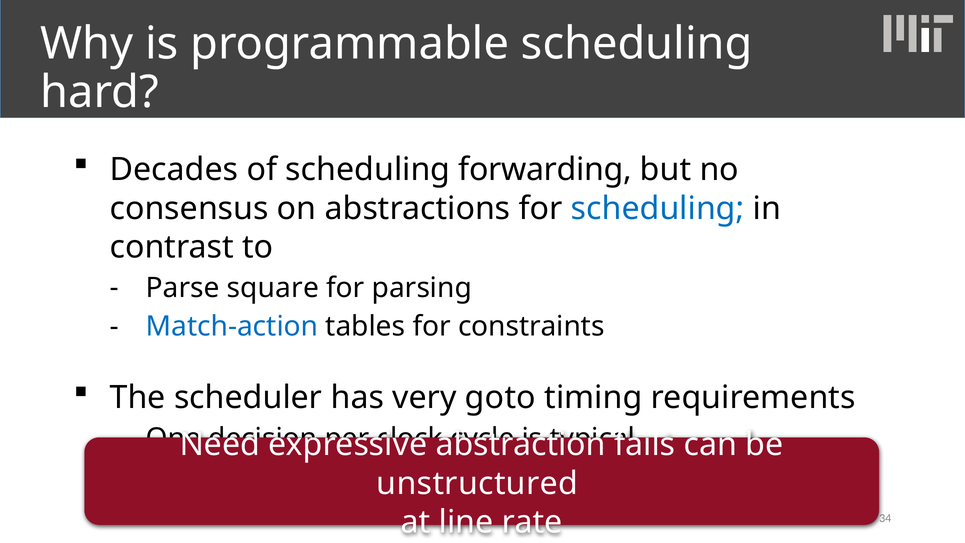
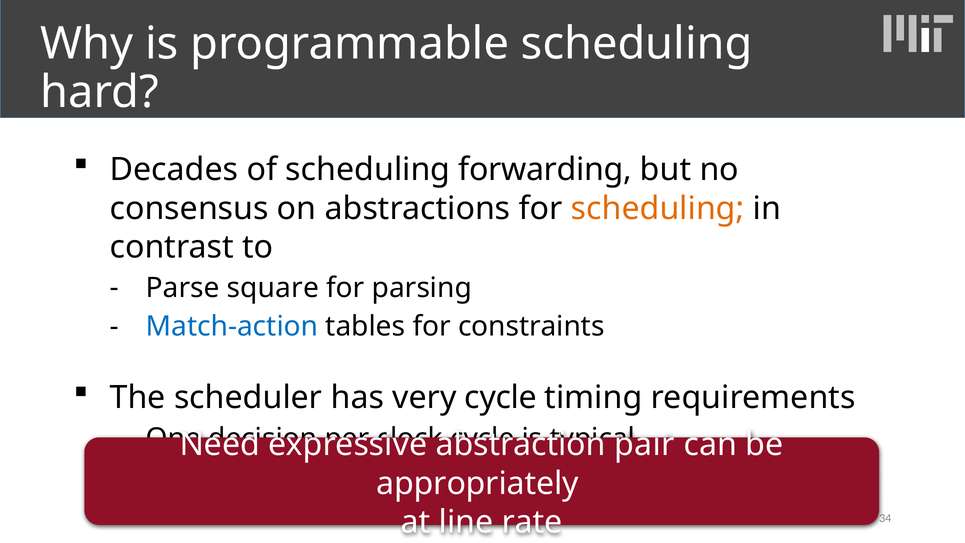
scheduling colour: blue -> orange (658, 208)
very goto: goto -> cycle (501, 398)
fails: fails -> pair (645, 445)
unstructured: unstructured -> appropriately (477, 483)
